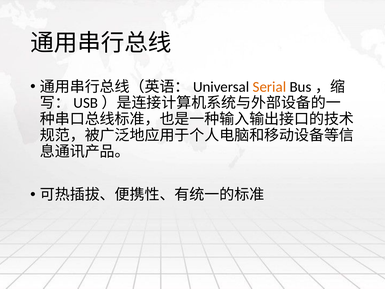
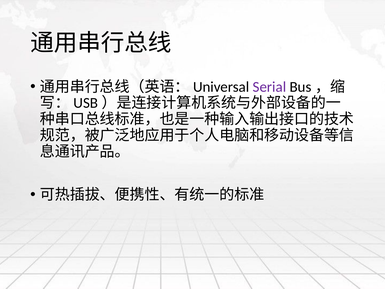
Serial colour: orange -> purple (269, 87)
